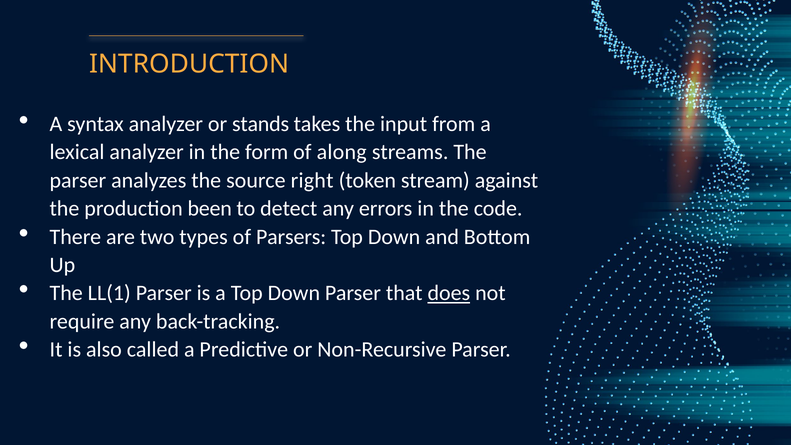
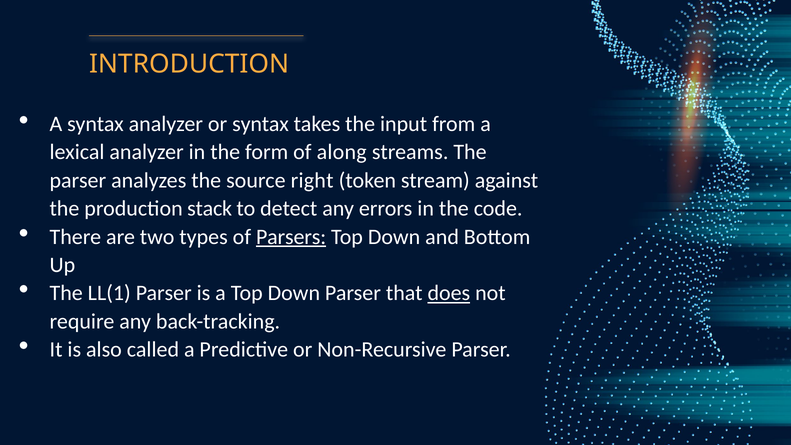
or stands: stands -> syntax (261, 124)
been: been -> stack (210, 209)
Parsers underline: none -> present (291, 237)
